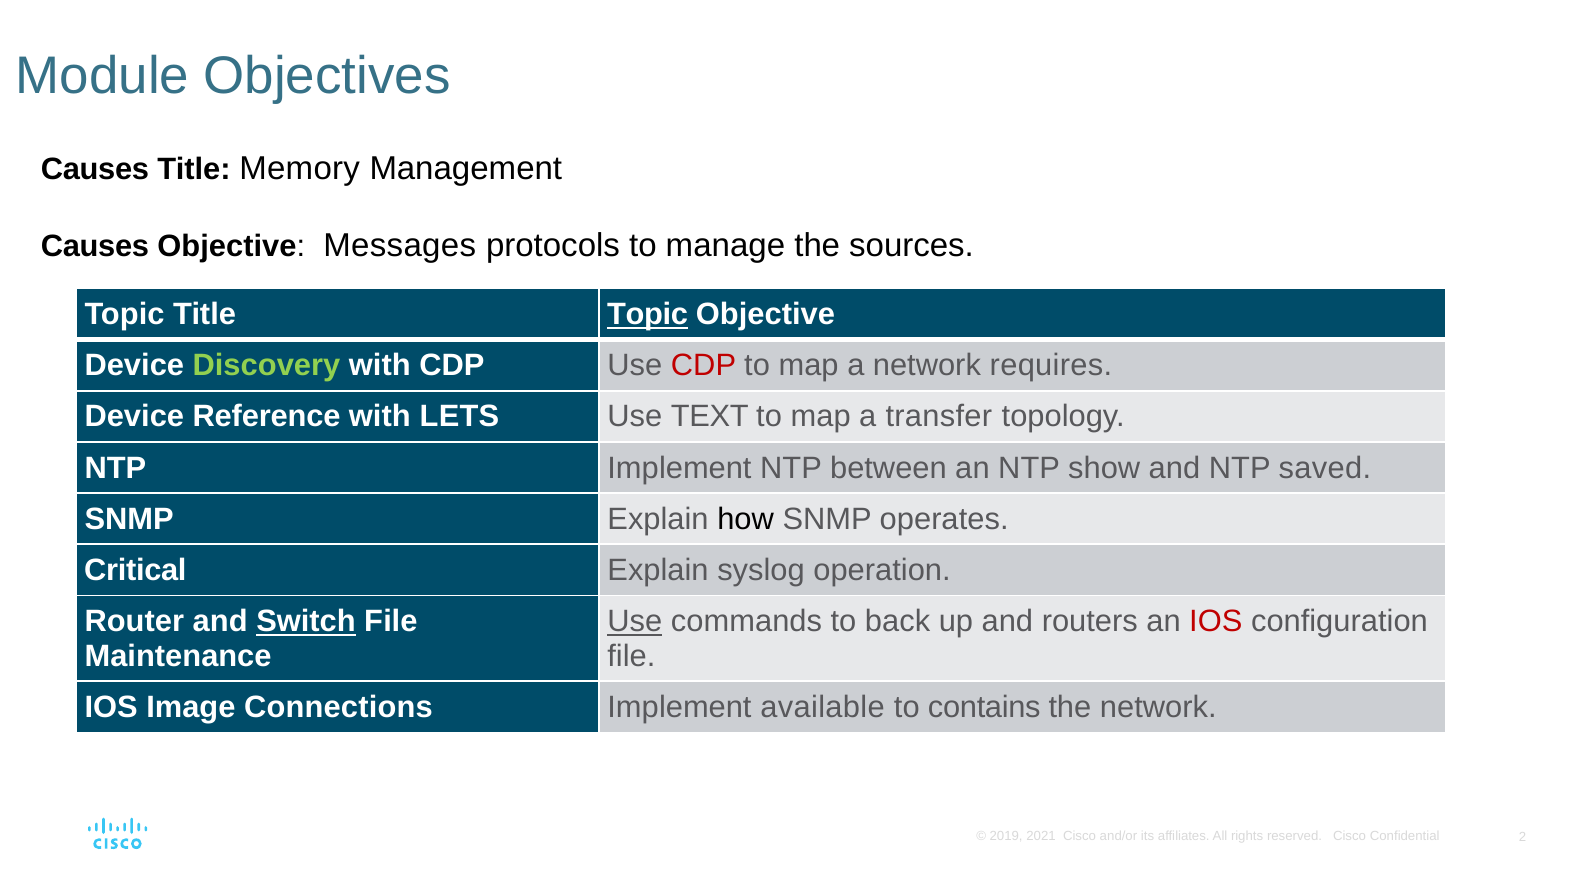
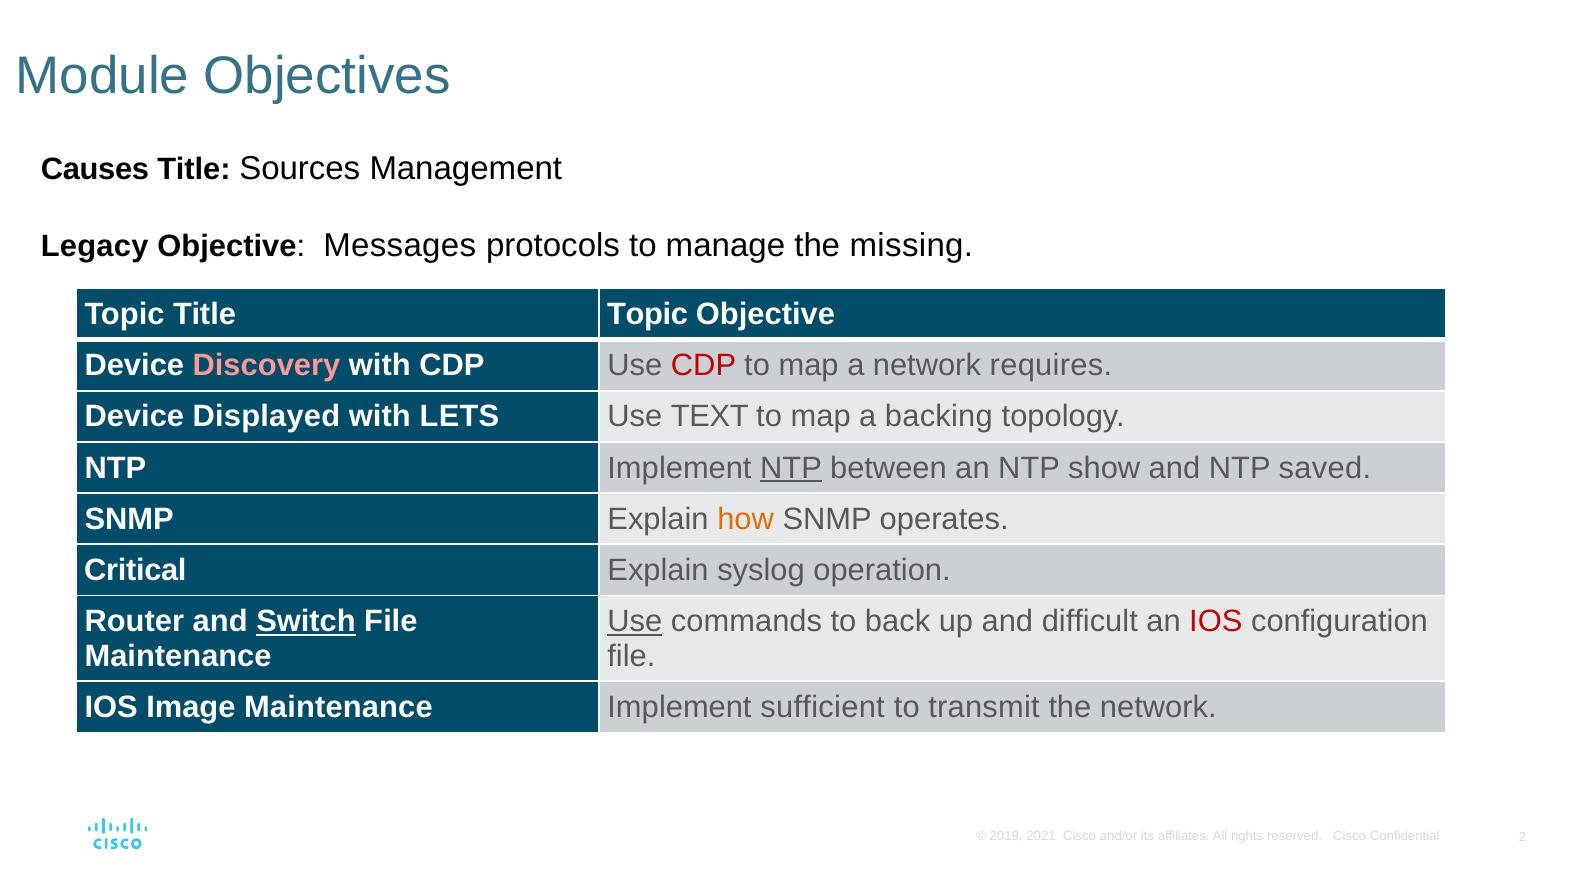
Memory: Memory -> Sources (300, 169)
Causes: Causes -> Legacy (95, 246)
sources: sources -> missing (911, 245)
Topic underline: present -> none (648, 314)
Discovery colour: light green -> pink (266, 366)
Reference: Reference -> Displayed (266, 417)
transfer: transfer -> backing (939, 417)
NTP underline: none -> present (791, 468)
how colour: black -> orange (746, 519)
routers: routers -> difficult (1090, 622)
Image Connections: Connections -> Maintenance (338, 708)
available: available -> sufficient (823, 708)
contains: contains -> transmit (984, 708)
